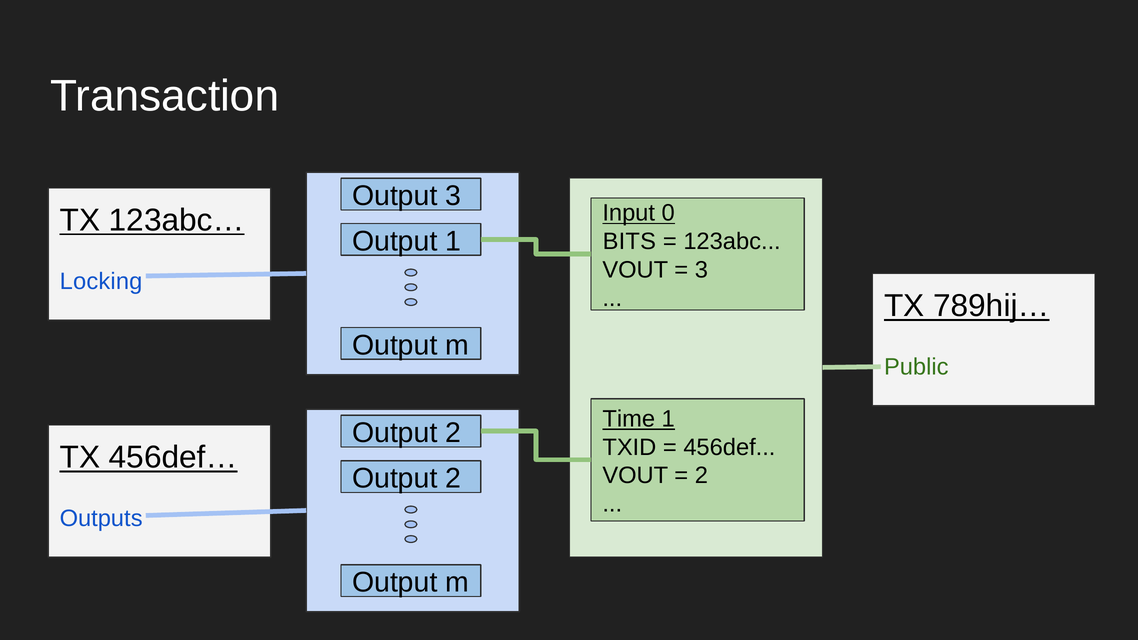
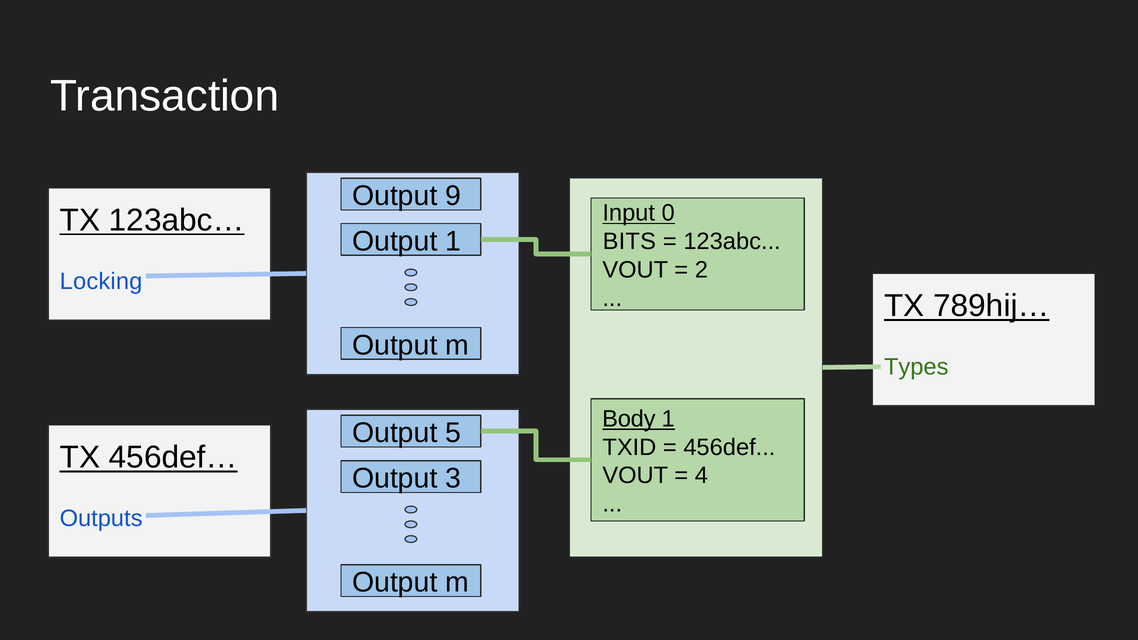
Output 3: 3 -> 9 (453, 196)
3: 3 -> 2 (701, 270)
Public: Public -> Types (916, 367)
Time: Time -> Body (629, 419)
2: 2 -> 5 (453, 433)
2: 2 -> 4 (701, 476)
2: 2 -> 3 (453, 479)
